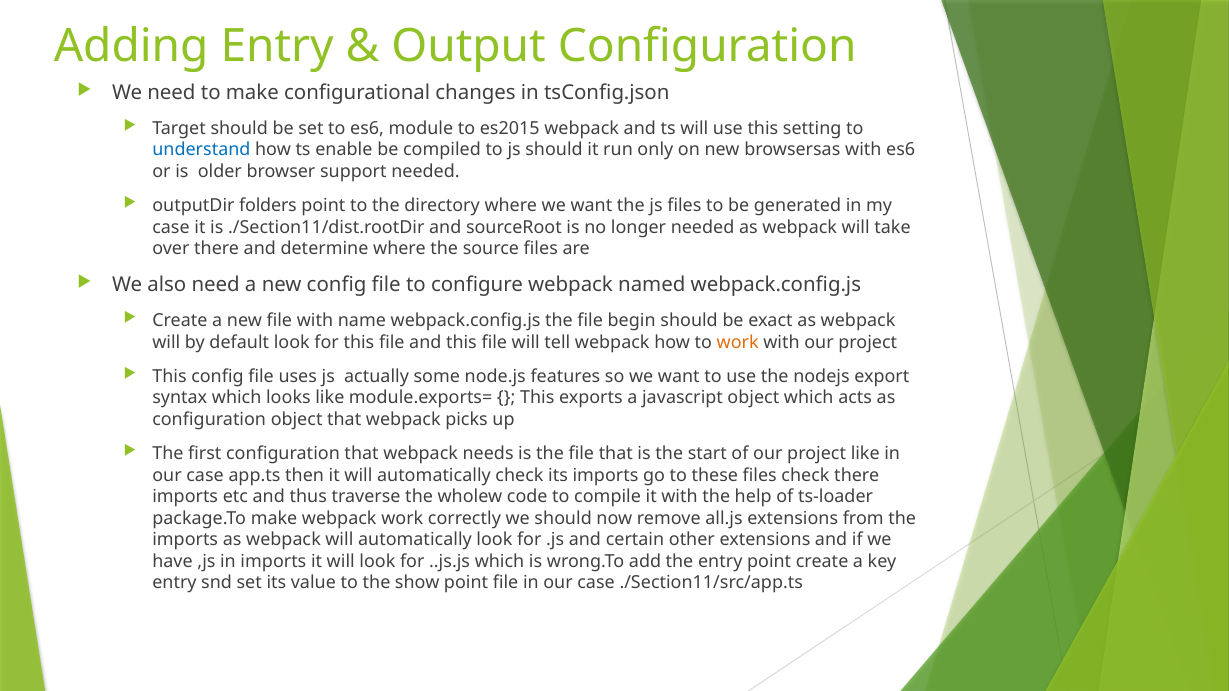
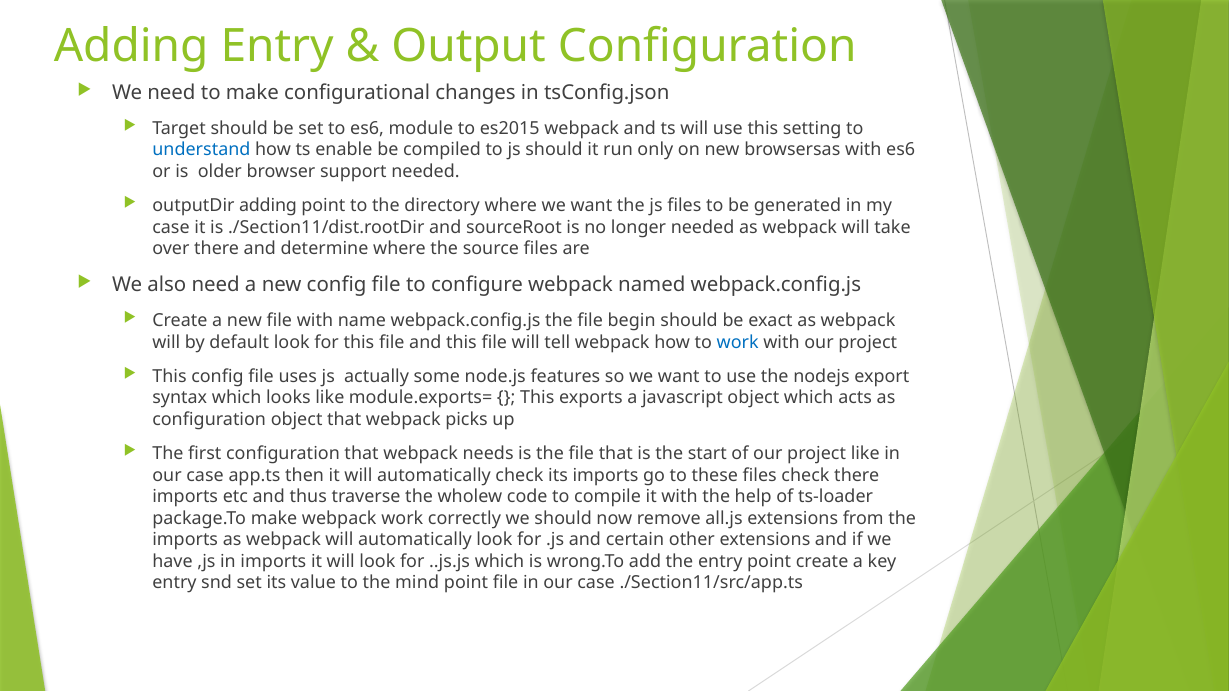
outputDir folders: folders -> adding (268, 206)
work colour: orange -> blue (738, 342)
show: show -> mind (417, 583)
